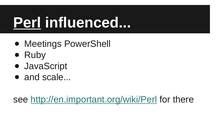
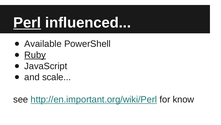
Meetings: Meetings -> Available (43, 44)
Ruby underline: none -> present (35, 55)
there: there -> know (183, 99)
